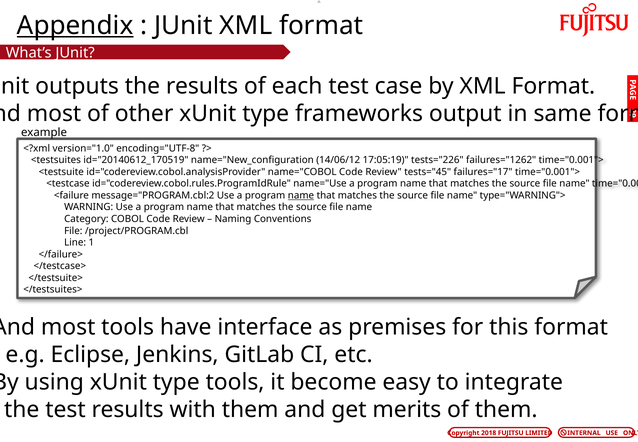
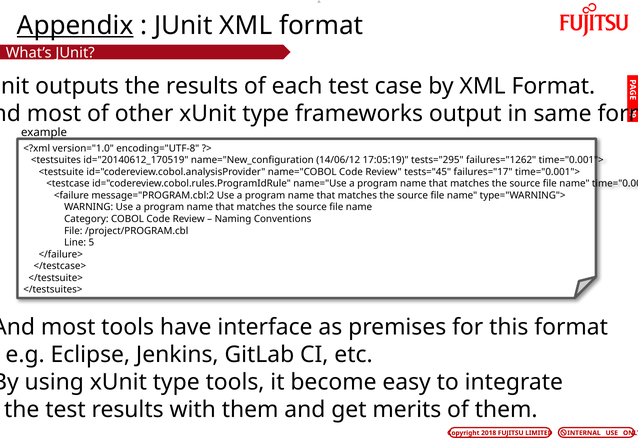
tests="226: tests="226 -> tests="295 (437, 160)
name underline: present -> none (301, 195)
1: 1 -> 5 (91, 242)
